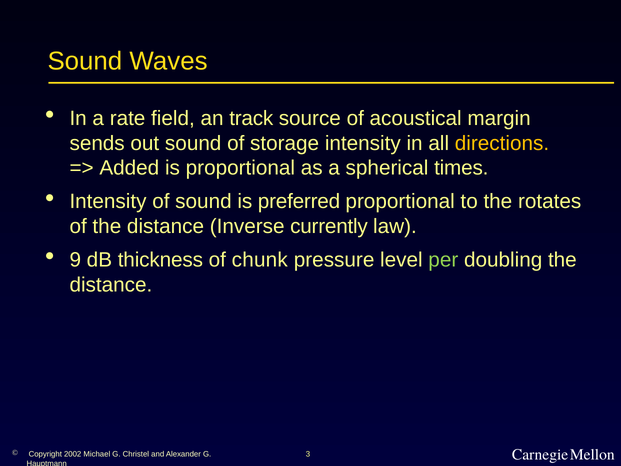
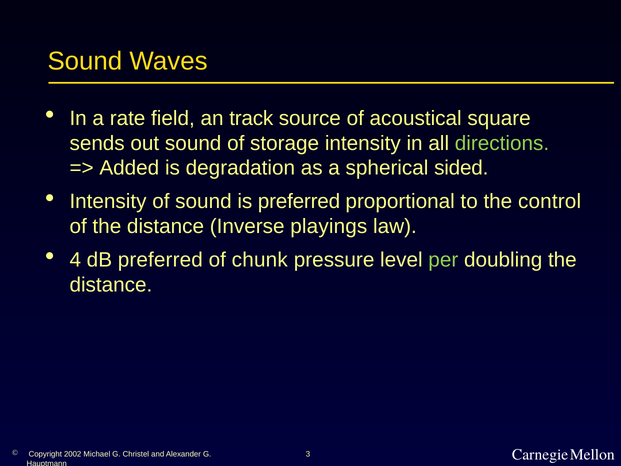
margin: margin -> square (499, 118)
directions colour: yellow -> light green (502, 143)
is proportional: proportional -> degradation (240, 168)
times: times -> sided (461, 168)
rotates: rotates -> control (550, 201)
currently: currently -> playings (329, 226)
9: 9 -> 4 (75, 260)
dB thickness: thickness -> preferred (160, 260)
